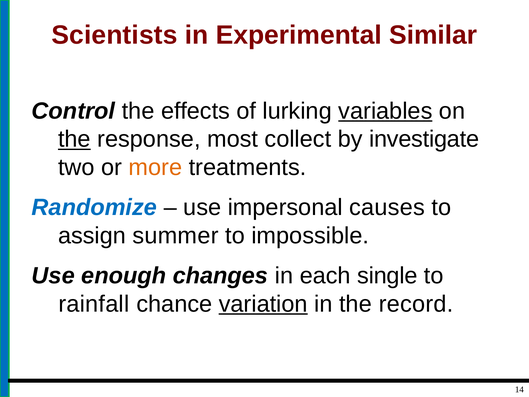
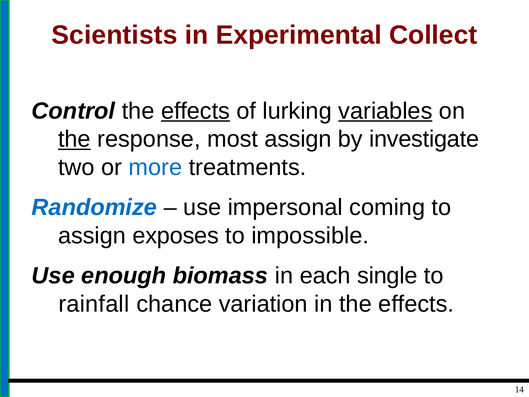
Similar: Similar -> Collect (433, 35)
effects underline: none -> present (195, 111)
most collect: collect -> assign (298, 139)
more colour: orange -> blue (155, 167)
causes: causes -> coming (387, 207)
summer: summer -> exposes (176, 236)
changes: changes -> biomass (220, 276)
variation underline: present -> none (263, 304)
in the record: record -> effects (416, 304)
